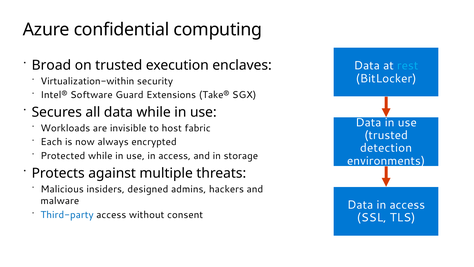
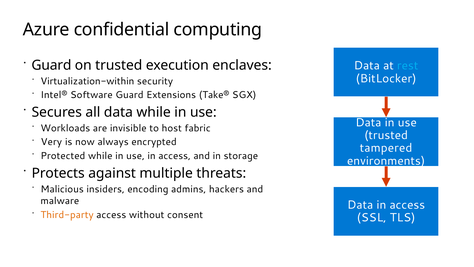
Broad: Broad -> Guard (51, 65)
Each: Each -> Very (51, 142)
detection: detection -> tampered (386, 148)
designed: designed -> encoding (148, 189)
Third-party colour: blue -> orange (67, 215)
